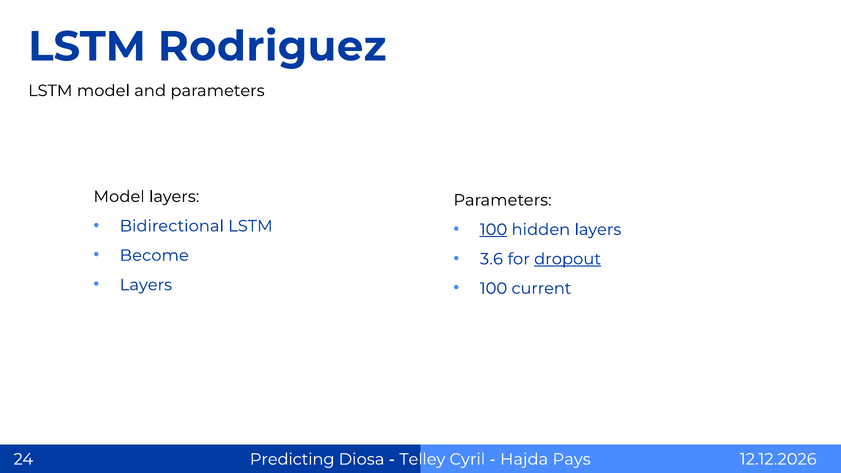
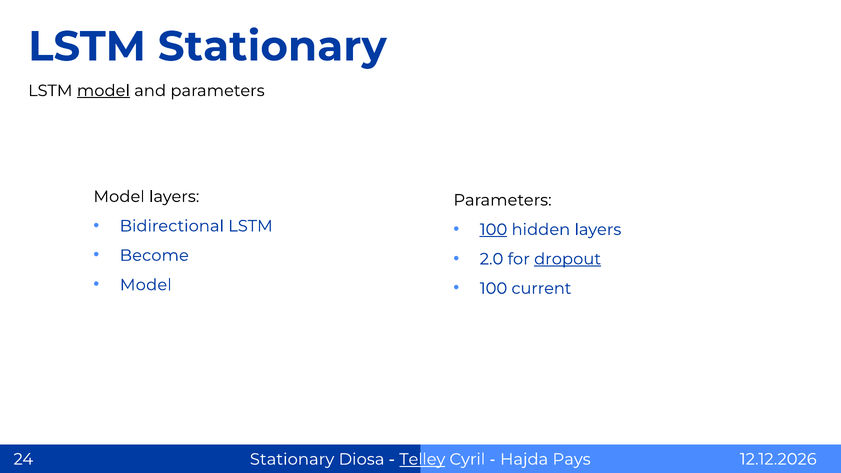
LSTM Rodriguez: Rodriguez -> Stationary (272, 47)
model underline: none -> present (103, 91)
3.6: 3.6 -> 2.0 (492, 259)
Layers: Layers -> Model (146, 285)
Predicting: Predicting -> Stationary (292, 459)
Telley underline: none -> present (422, 459)
